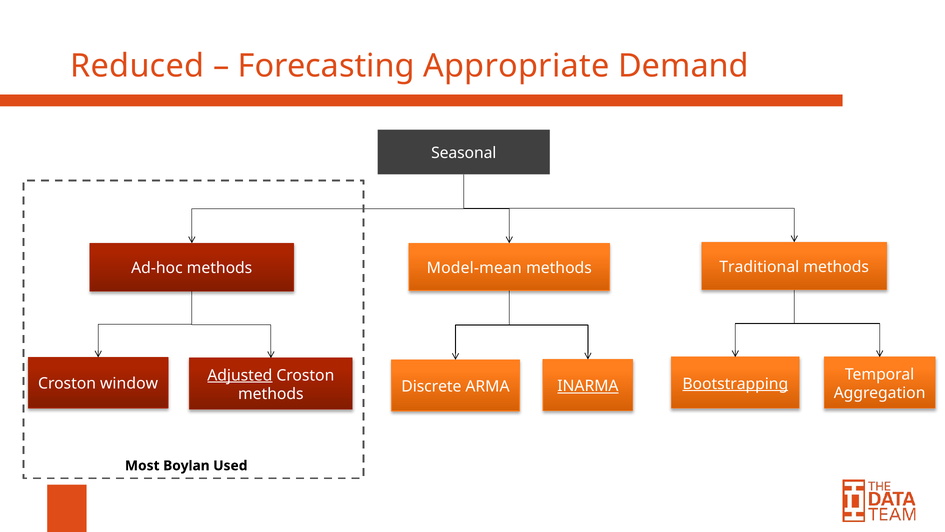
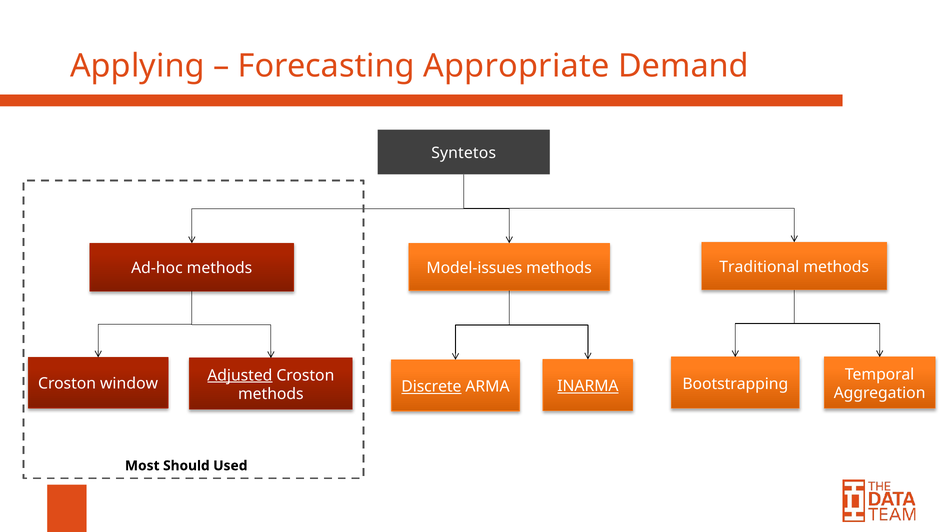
Reduced: Reduced -> Applying (137, 66)
Seasonal: Seasonal -> Syntetos (464, 153)
Model-mean: Model-mean -> Model-issues (474, 268)
Bootstrapping underline: present -> none (735, 383)
Discrete underline: none -> present (431, 386)
Boylan: Boylan -> Should (186, 465)
